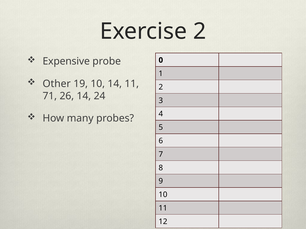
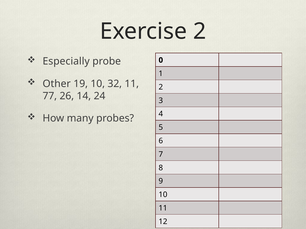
Expensive: Expensive -> Especially (66, 61)
10 14: 14 -> 32 (115, 84)
71: 71 -> 77 (50, 96)
